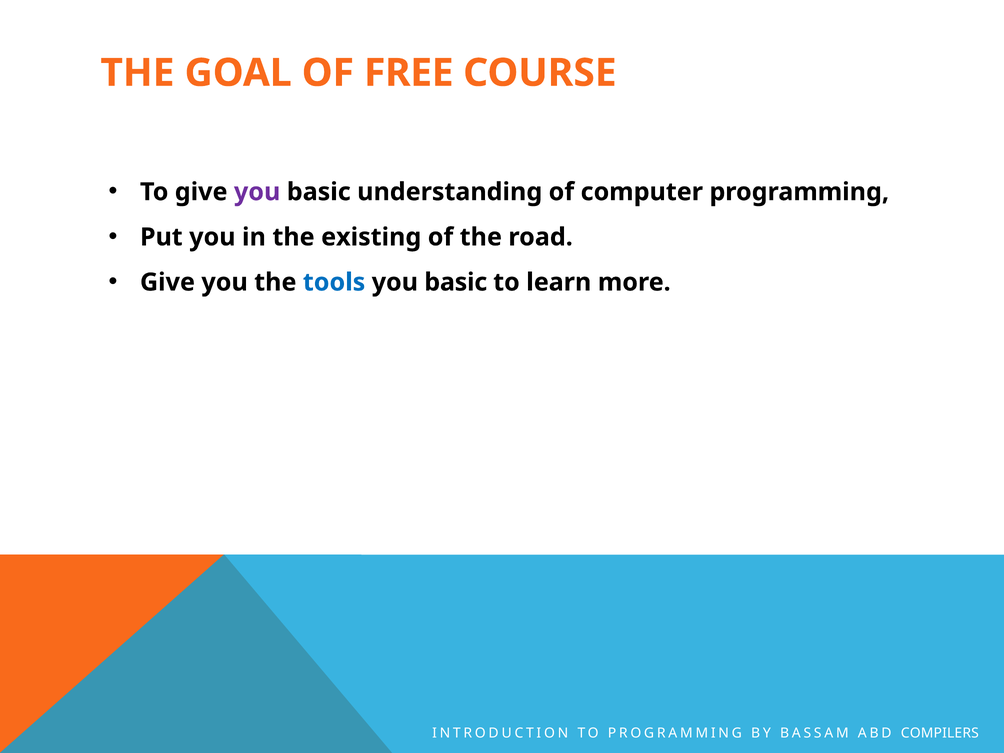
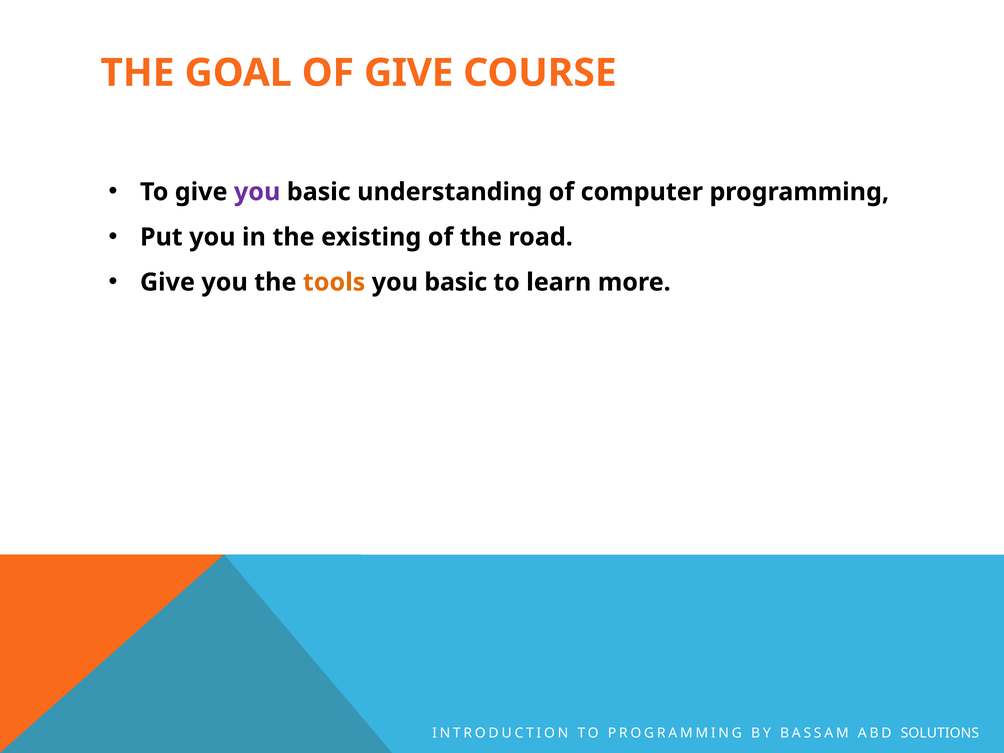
OF FREE: FREE -> GIVE (409, 73)
tools colour: blue -> orange (334, 282)
COMPILERS: COMPILERS -> SOLUTIONS (940, 733)
